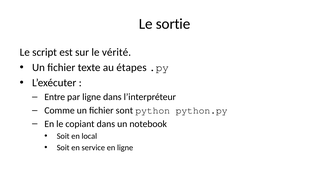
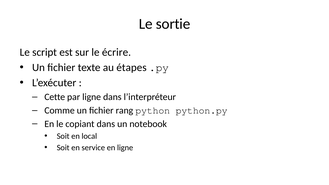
vérité: vérité -> écrire (116, 52)
Entre: Entre -> Cette (55, 97)
sont: sont -> rang (124, 110)
